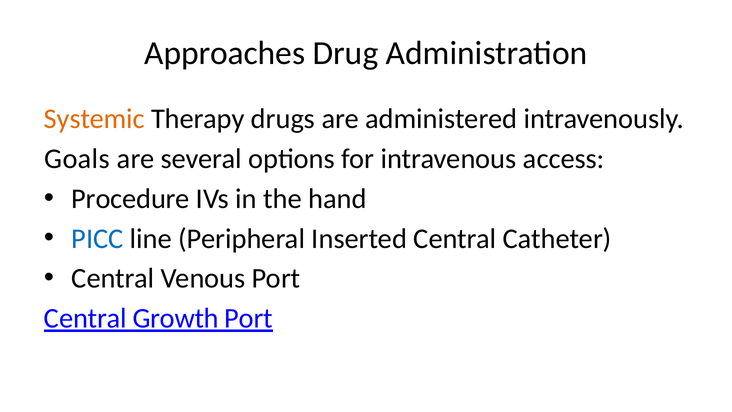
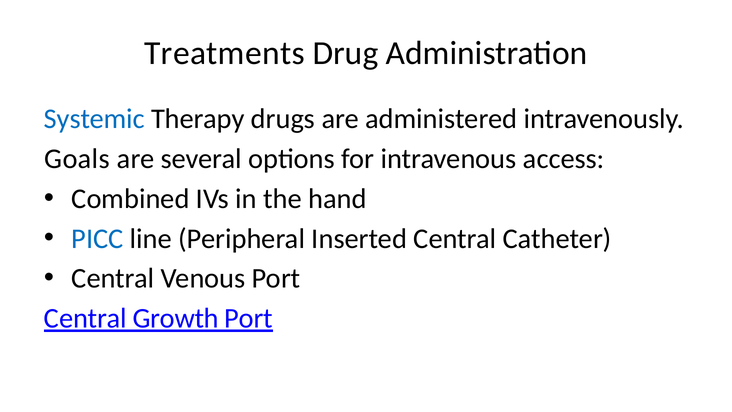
Approaches: Approaches -> Treatments (224, 53)
Systemic colour: orange -> blue (94, 119)
Procedure: Procedure -> Combined (130, 199)
